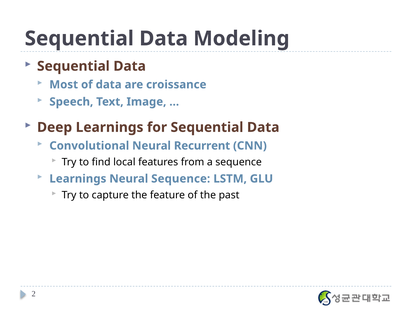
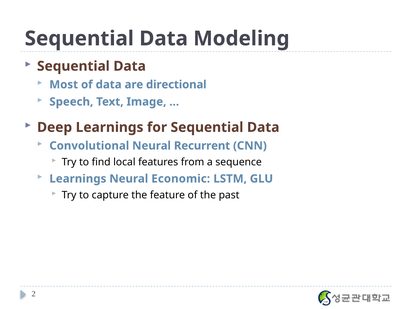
croissance: croissance -> directional (176, 85)
Neural Sequence: Sequence -> Economic (181, 179)
